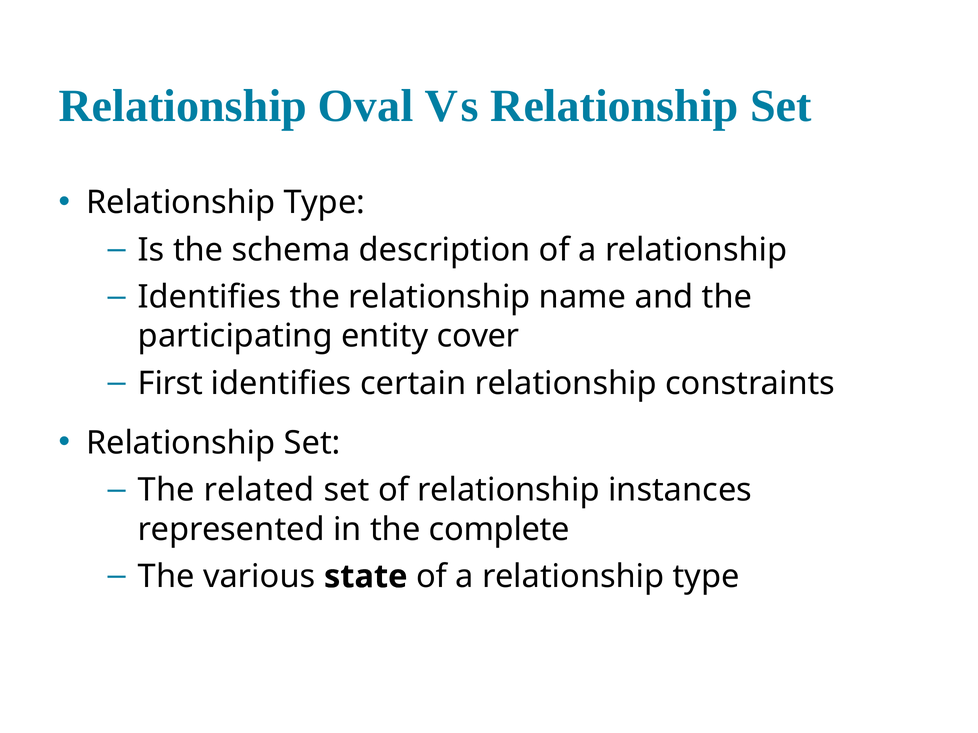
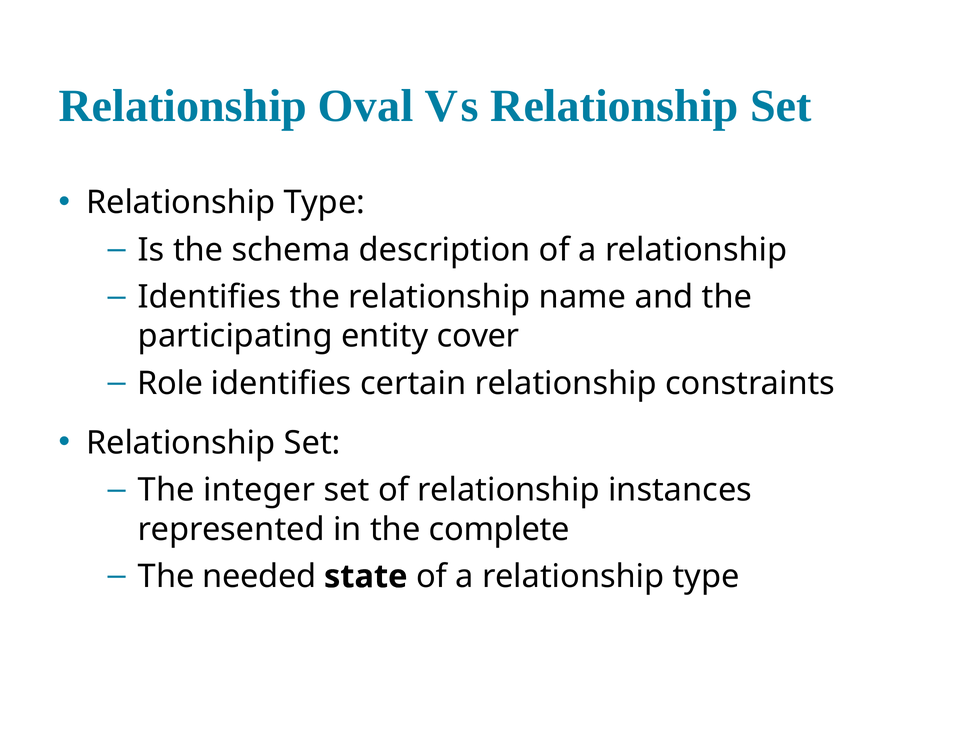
First: First -> Role (170, 384)
related: related -> integer (259, 491)
various: various -> needed (259, 577)
